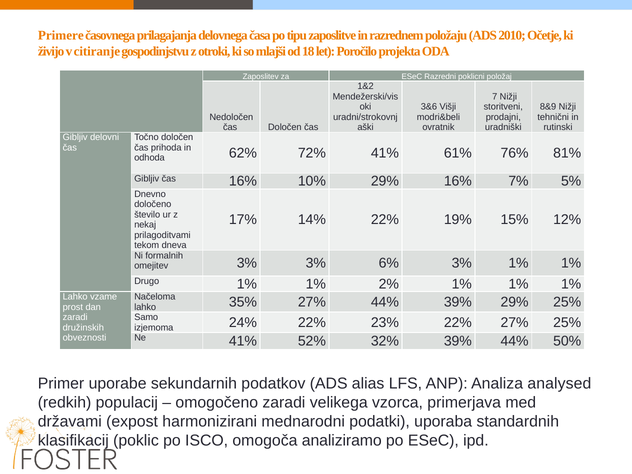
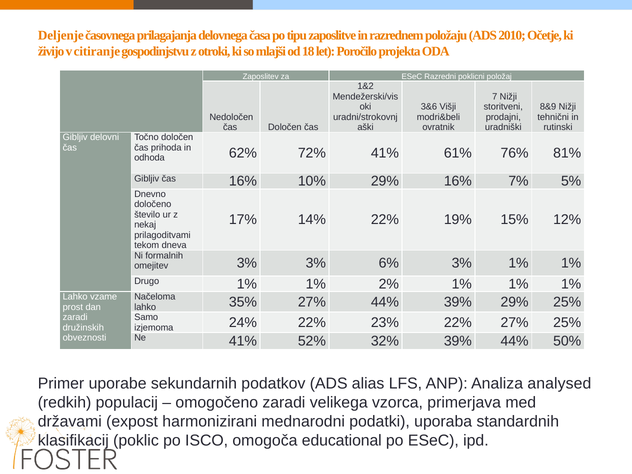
Primere: Primere -> Deljenje (61, 35)
analiziramo: analiziramo -> educational (342, 441)
